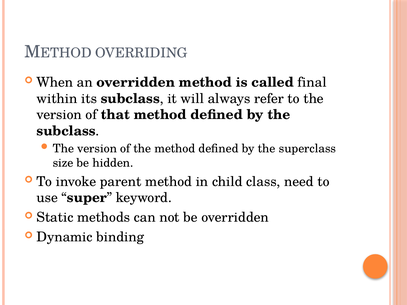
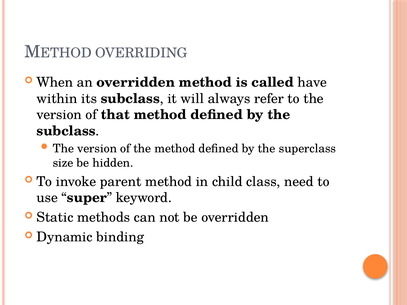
final: final -> have (312, 82)
